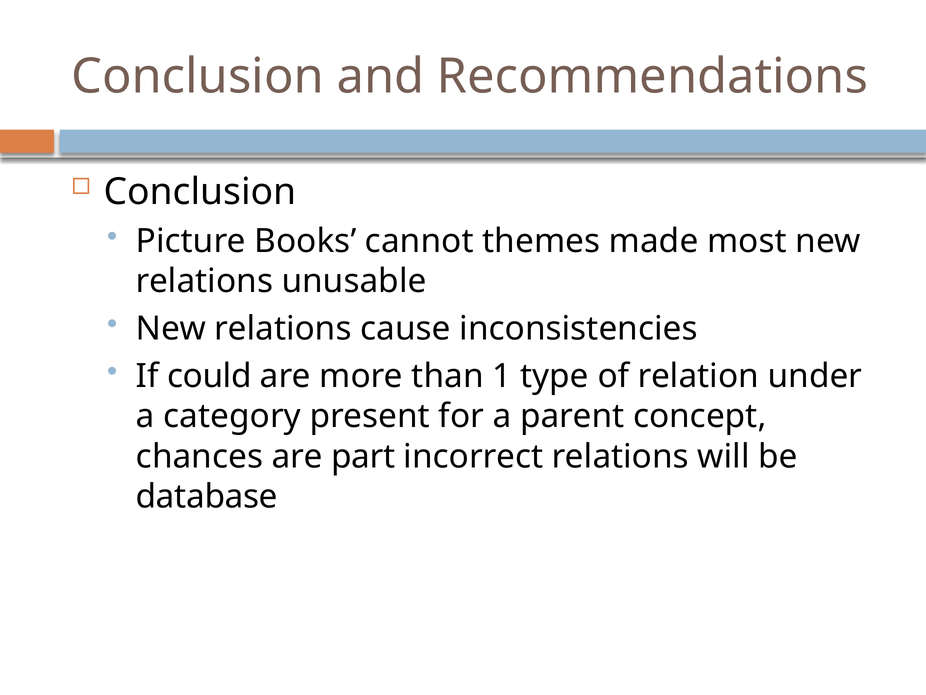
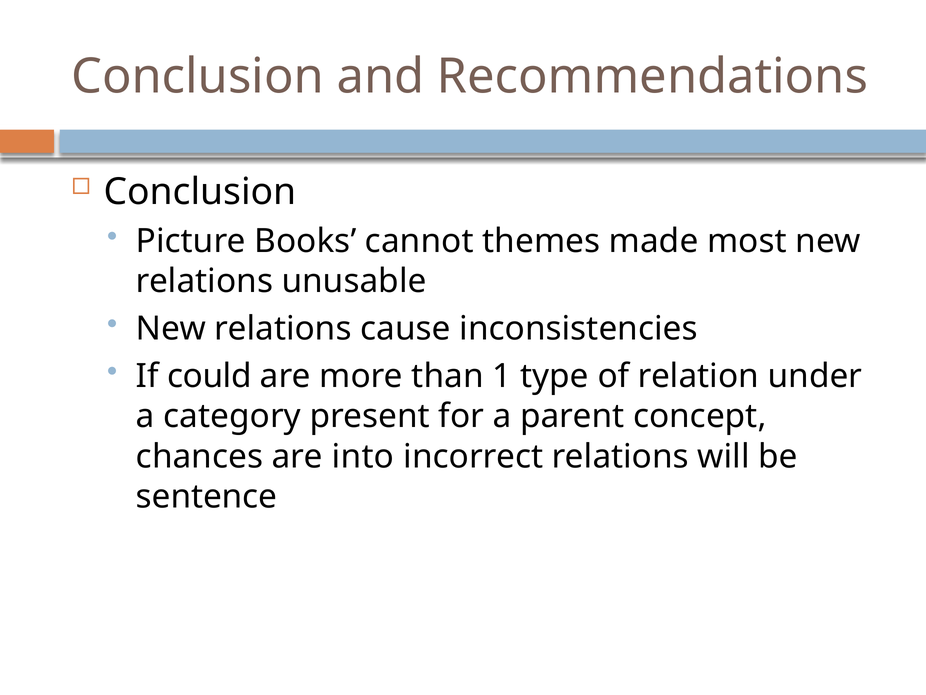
part: part -> into (363, 456)
database: database -> sentence (207, 496)
